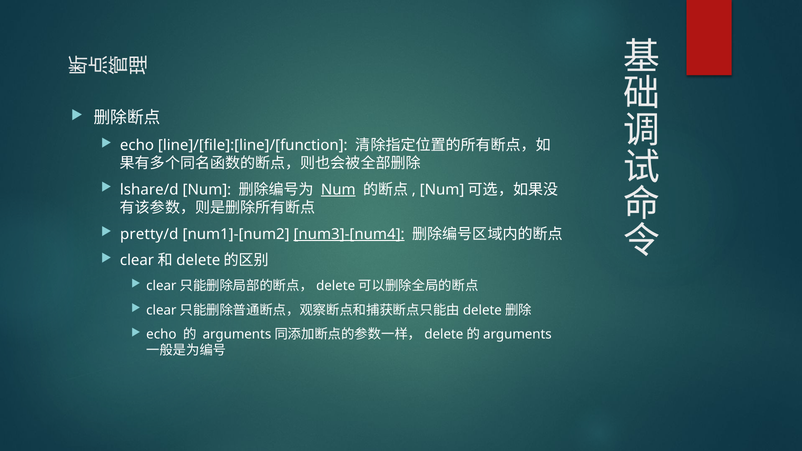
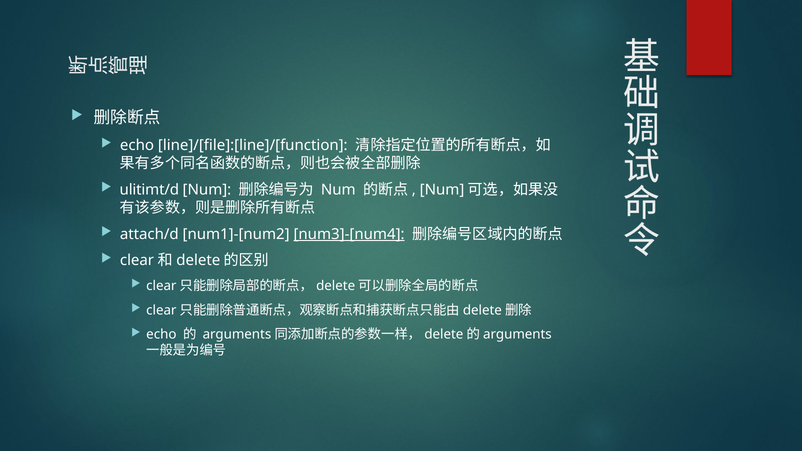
lshare/d: lshare/d -> ulitimt/d (149, 190)
Num underline: present -> none (338, 190)
pretty/d: pretty/d -> attach/d (149, 234)
